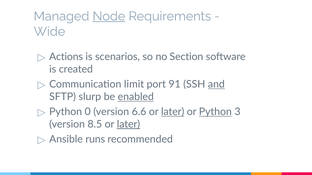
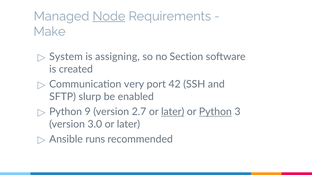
Wide: Wide -> Make (49, 32)
Actions: Actions -> System (66, 57)
scenarios: scenarios -> assigning (117, 57)
limit: limit -> very (134, 85)
91: 91 -> 42 (175, 85)
and underline: present -> none (216, 85)
enabled underline: present -> none (136, 97)
0: 0 -> 9 (88, 112)
6.6: 6.6 -> 2.7 (139, 112)
8.5: 8.5 -> 3.0 (95, 125)
later underline: present -> none (128, 125)
